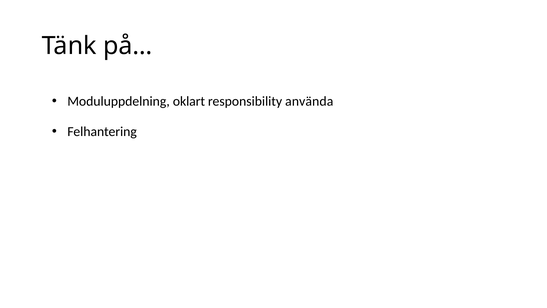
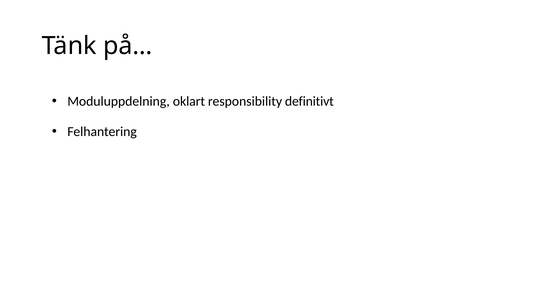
använda: använda -> definitivt (309, 101)
